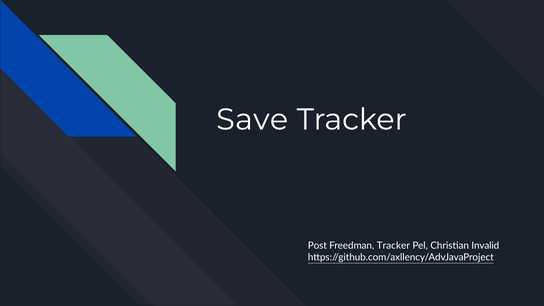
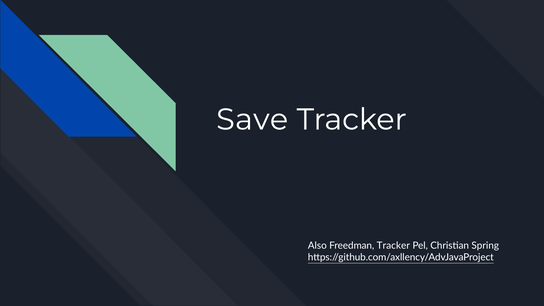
Post: Post -> Also (317, 246)
Invalid: Invalid -> Spring (485, 246)
